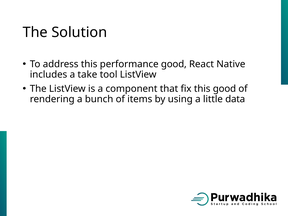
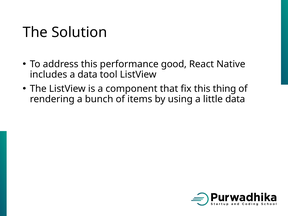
a take: take -> data (88, 74)
this good: good -> thing (224, 89)
